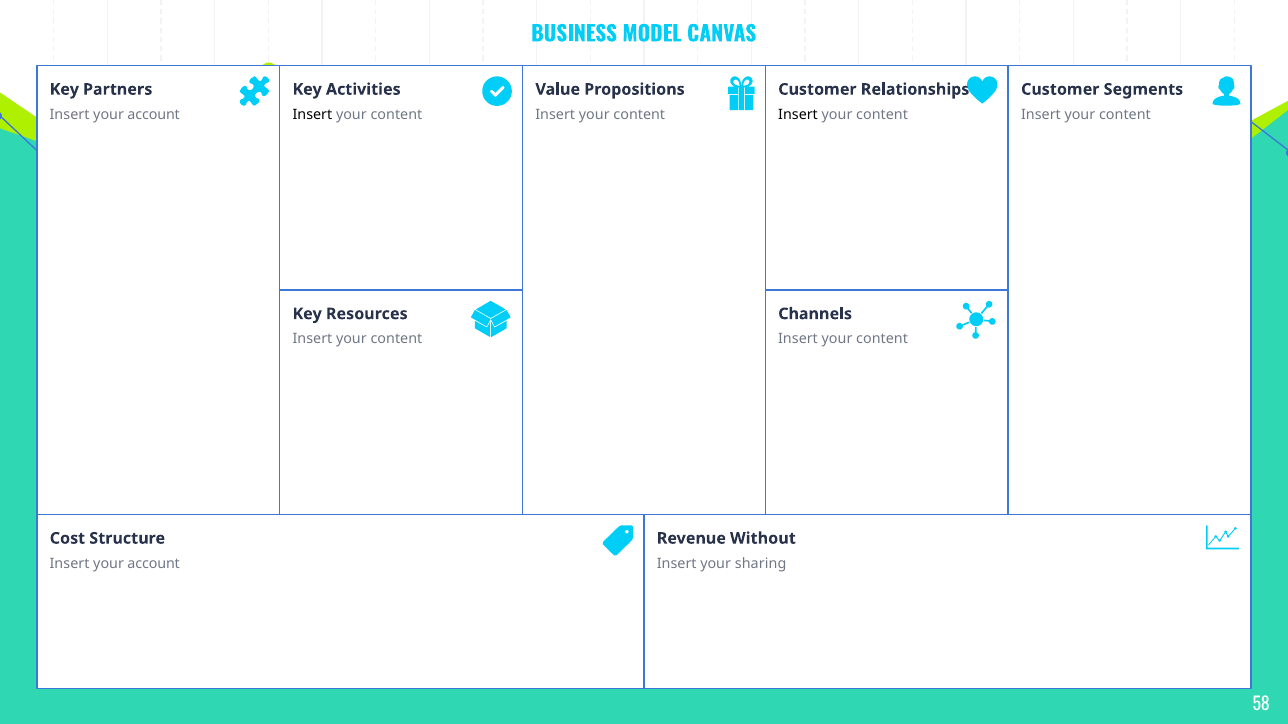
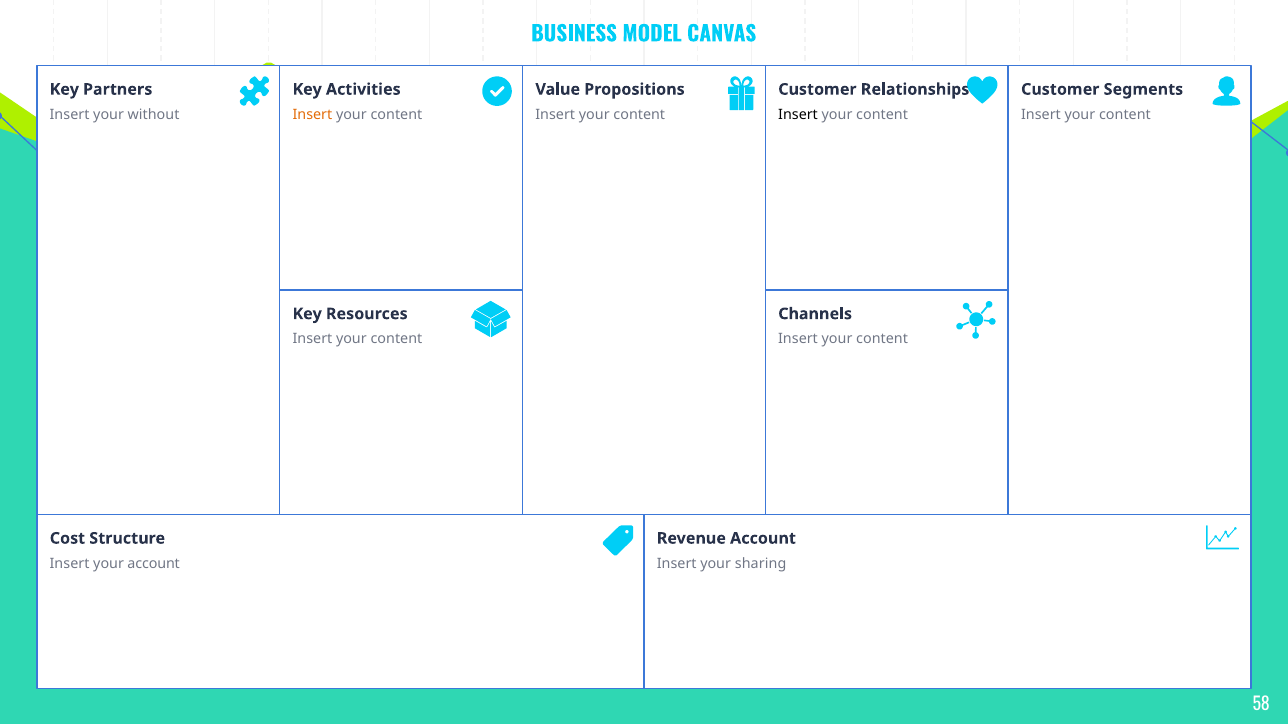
account: account -> without (154, 115)
Insert colour: black -> orange (312, 115)
Revenue Without: Without -> Account (763, 539)
